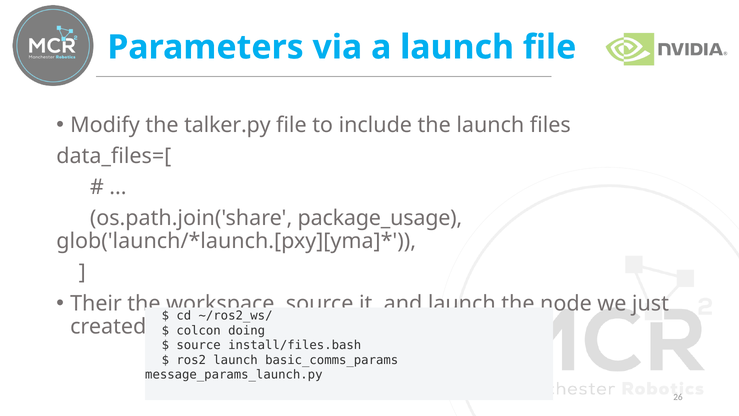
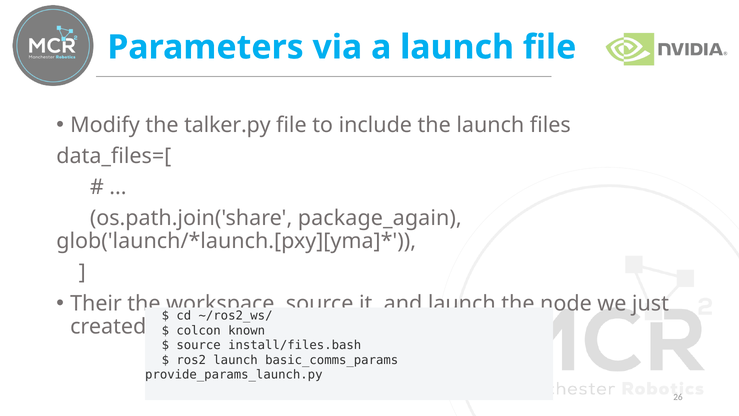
package_usage: package_usage -> package_again (380, 218)
doing: doing -> known (247, 330)
message_params_launch.py: message_params_launch.py -> provide_params_launch.py (234, 375)
